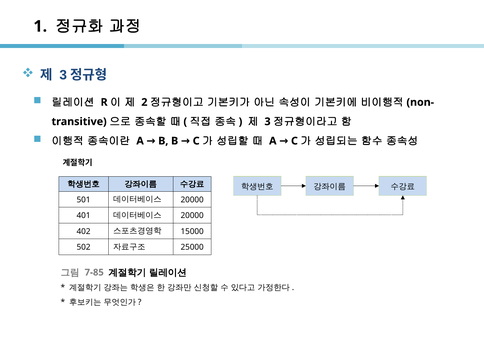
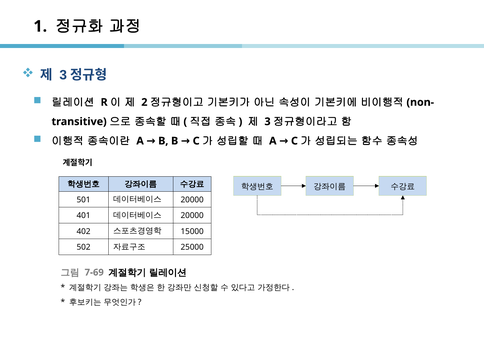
7-85: 7-85 -> 7-69 (94, 272)
